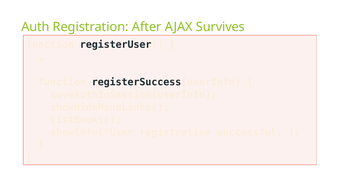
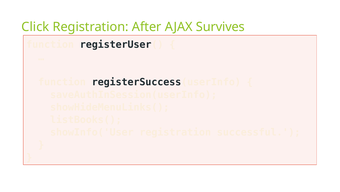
Auth: Auth -> Click (35, 27)
